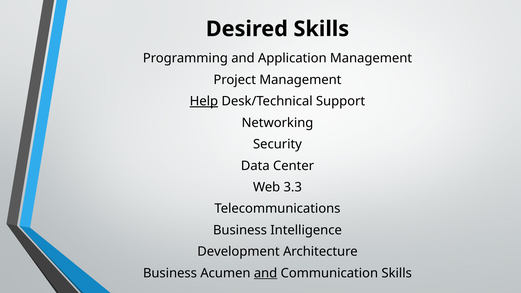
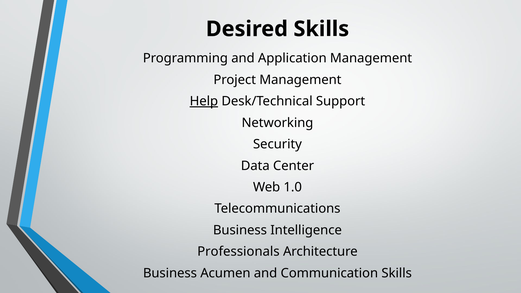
3.3: 3.3 -> 1.0 (293, 187)
Development: Development -> Professionals (238, 252)
and underline: present -> none (266, 273)
